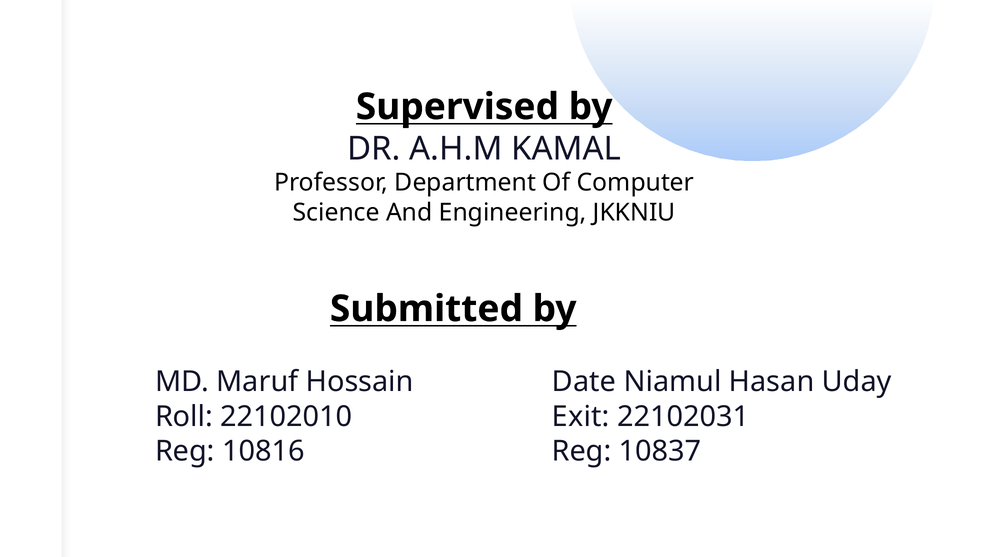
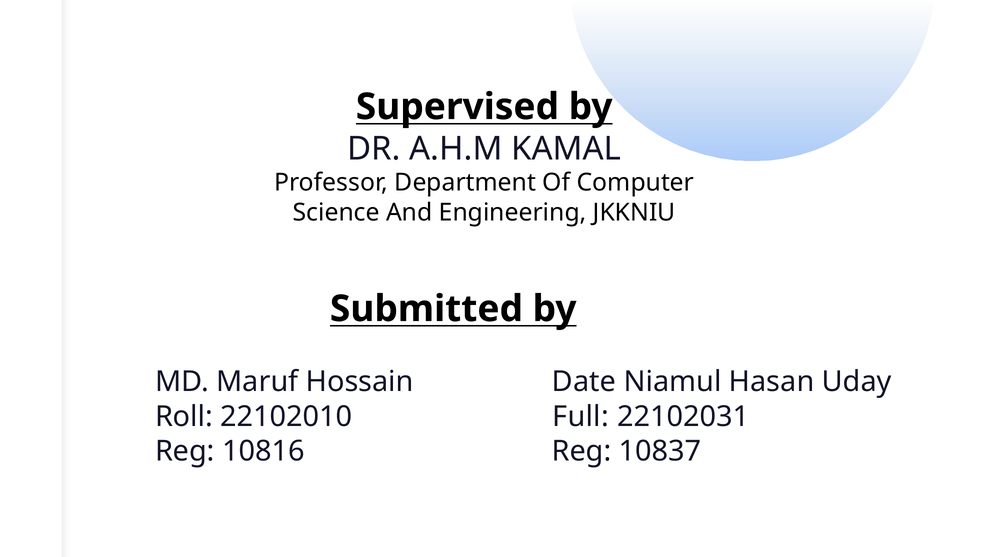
Exit: Exit -> Full (581, 417)
